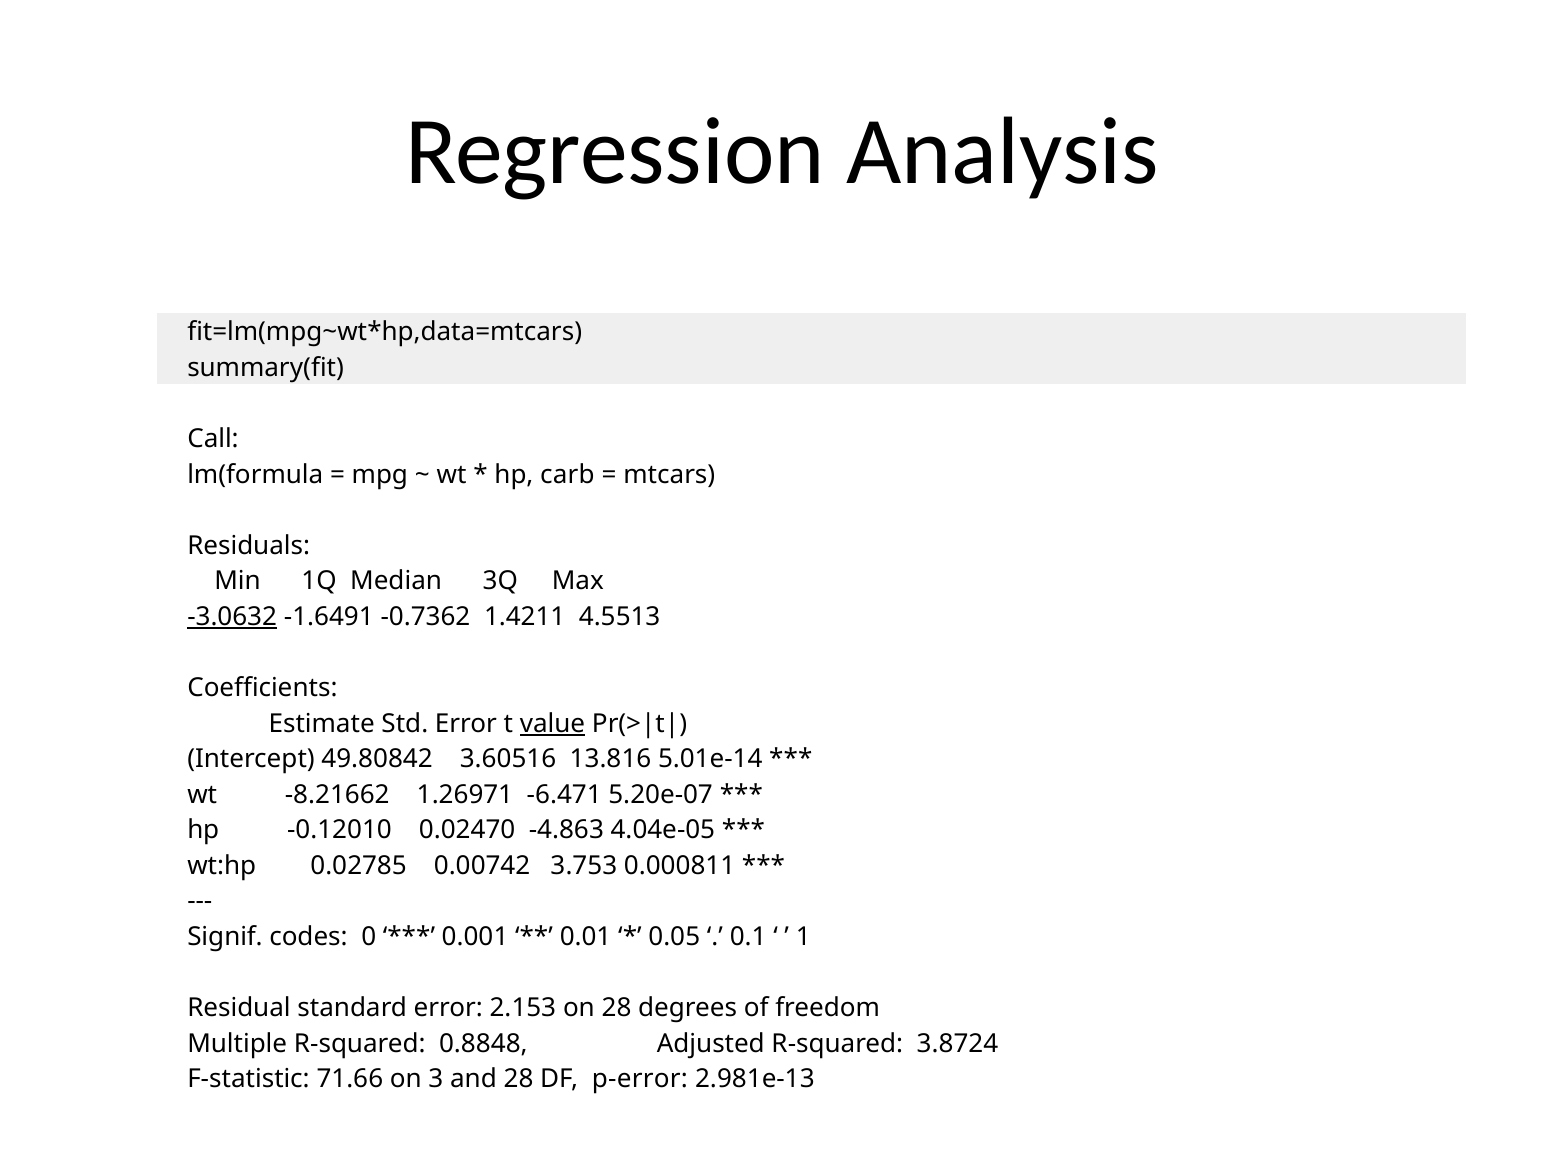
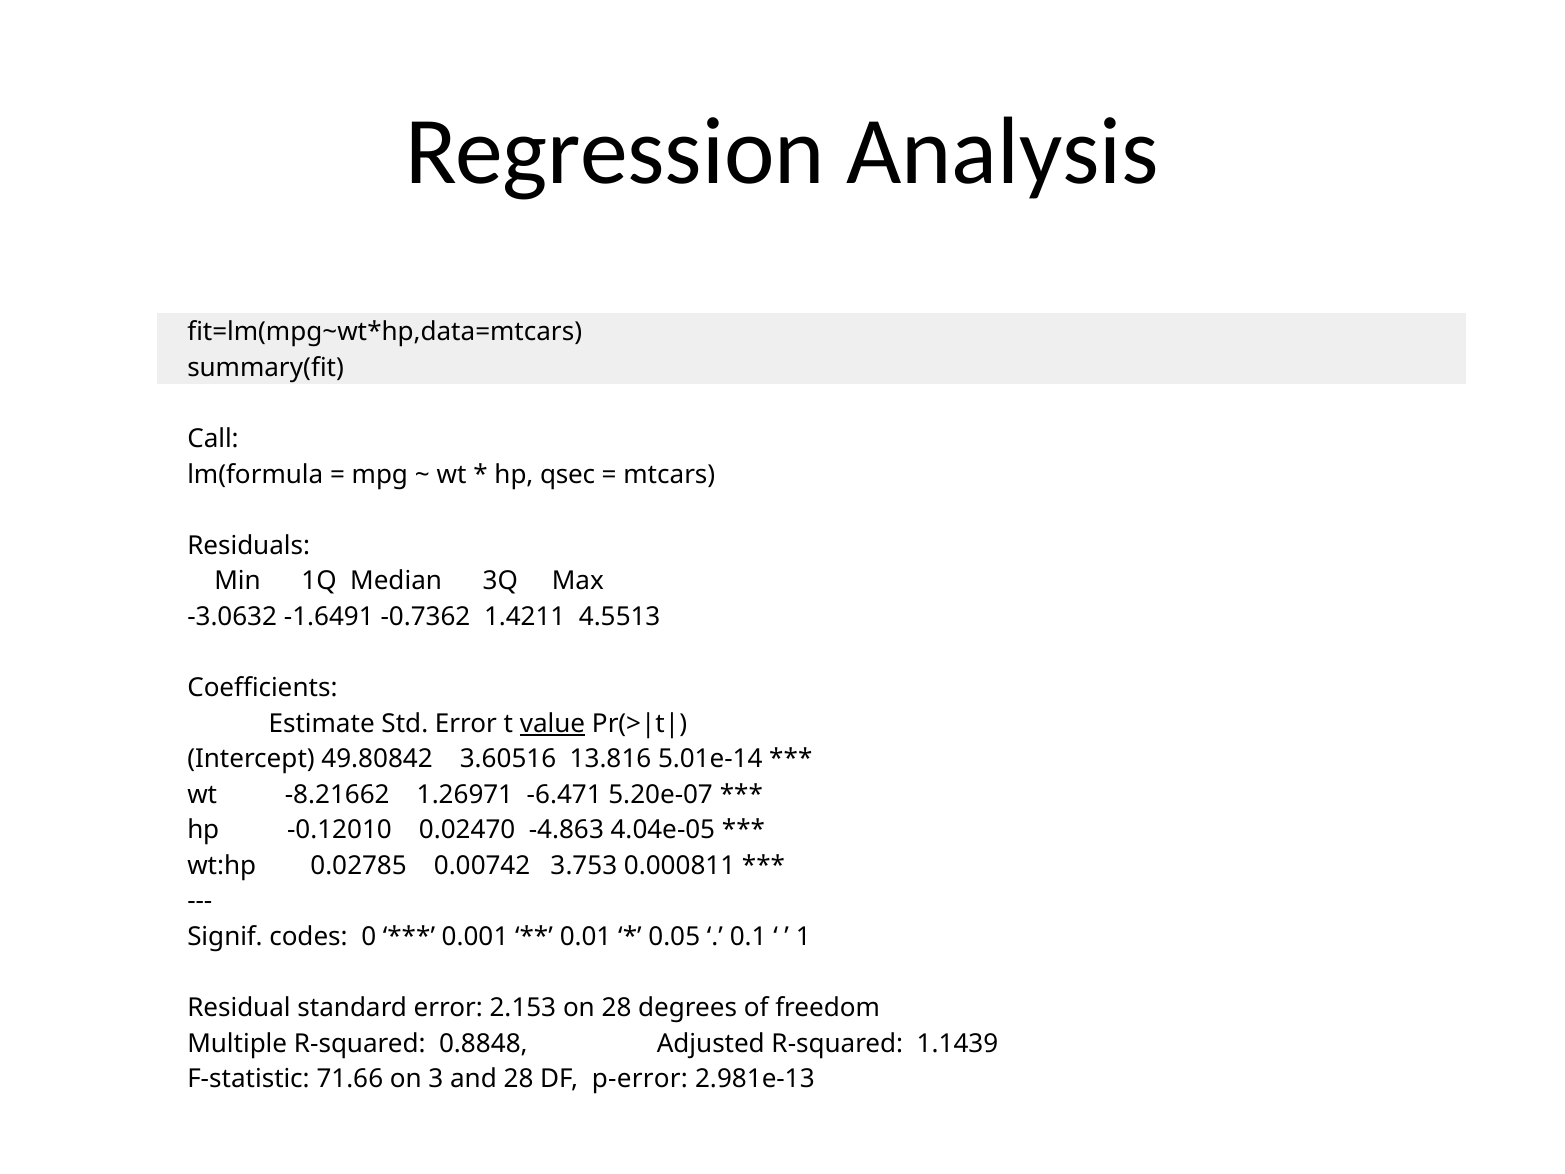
carb: carb -> qsec (568, 475)
-3.0632 underline: present -> none (232, 617)
3.8724: 3.8724 -> 1.1439 (958, 1043)
